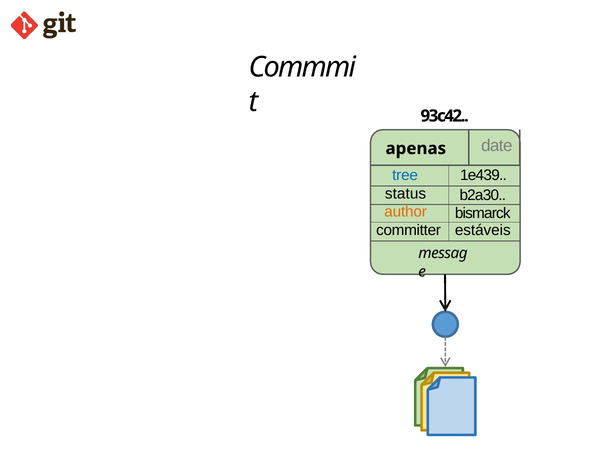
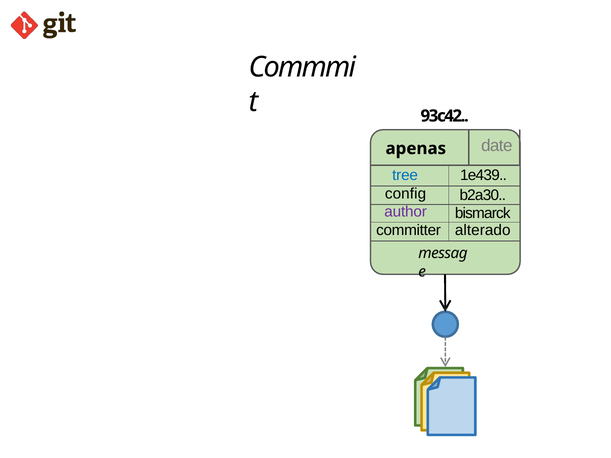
status: status -> config (406, 194)
author colour: orange -> purple (406, 212)
estáveis: estáveis -> alterado (483, 231)
